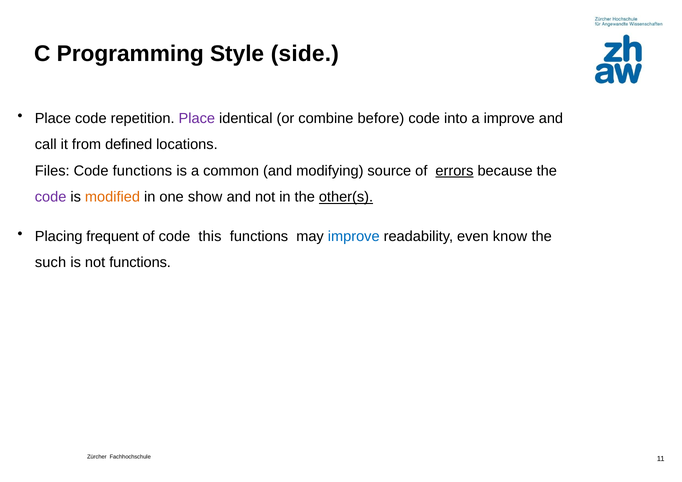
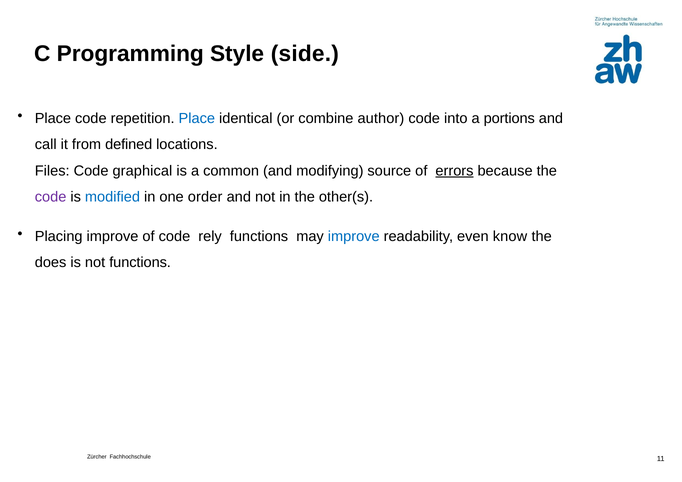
Place colour: purple -> blue (197, 119)
before: before -> author (381, 119)
a improve: improve -> portions (509, 119)
Code functions: functions -> graphical (142, 171)
modified colour: orange -> blue (112, 197)
show: show -> order (205, 197)
other(s underline: present -> none (346, 197)
Placing frequent: frequent -> improve (113, 236)
this: this -> rely (210, 236)
such: such -> does (51, 263)
